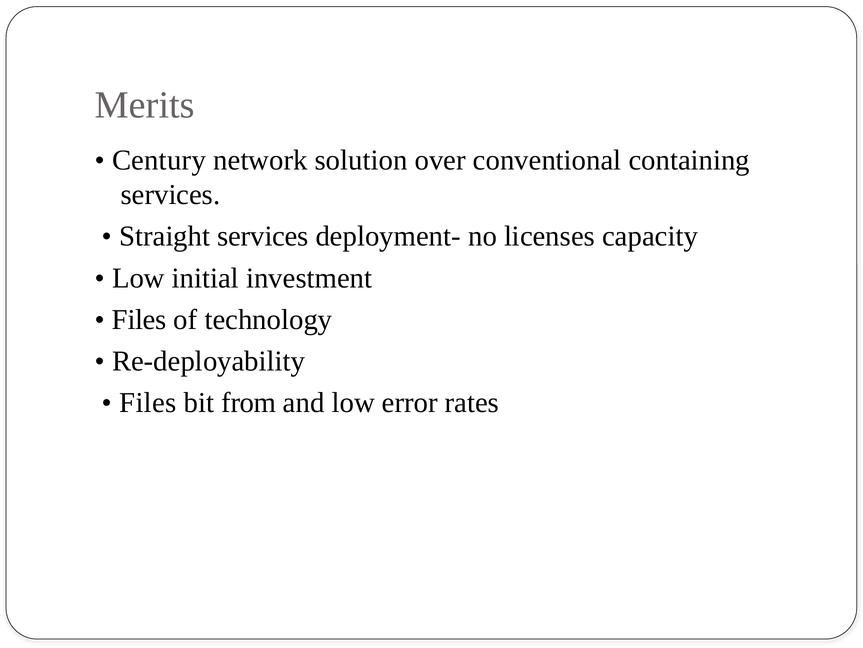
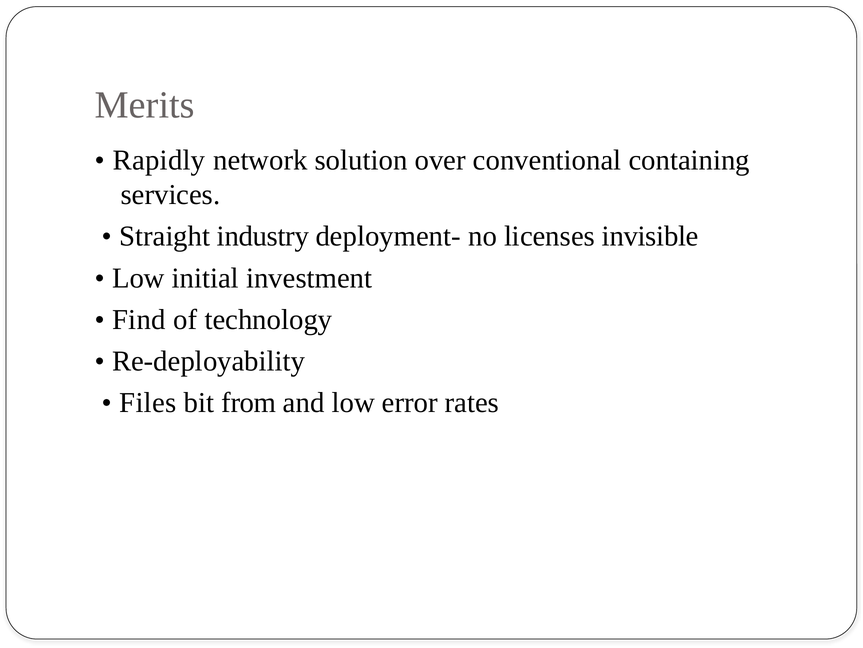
Century: Century -> Rapidly (159, 160)
Straight services: services -> industry (263, 236)
capacity: capacity -> invisible (650, 236)
Files: Files -> Find (139, 319)
